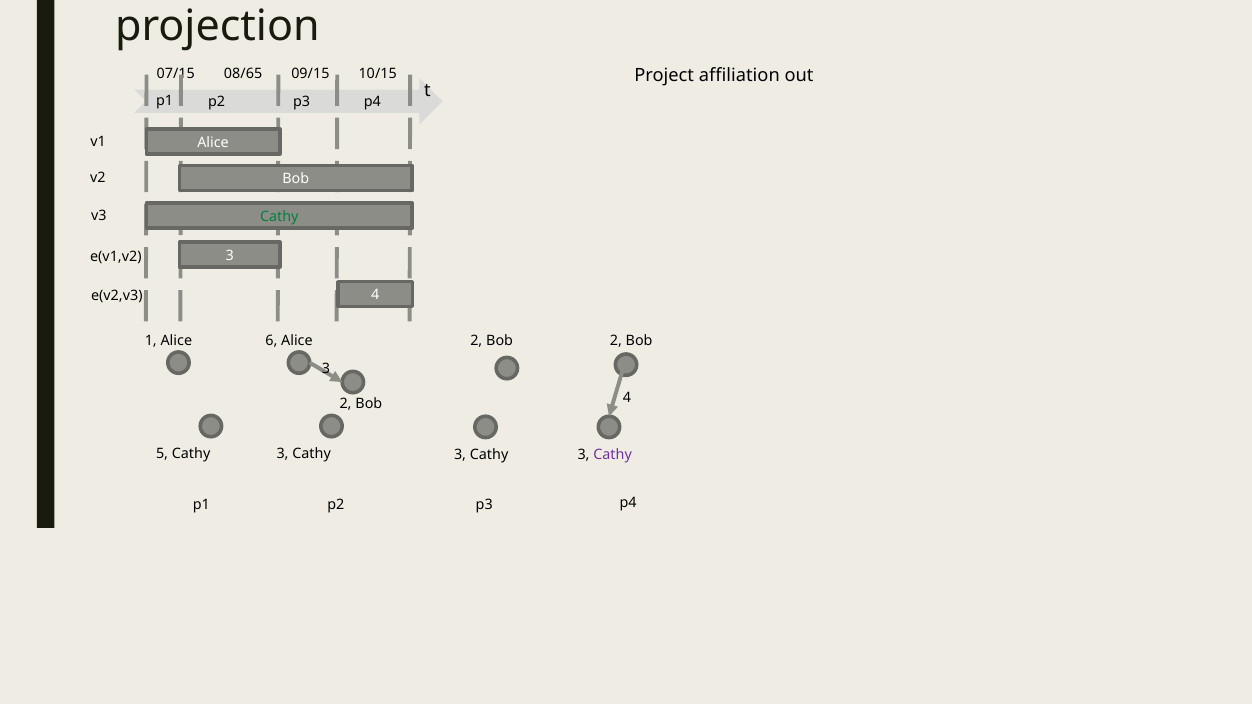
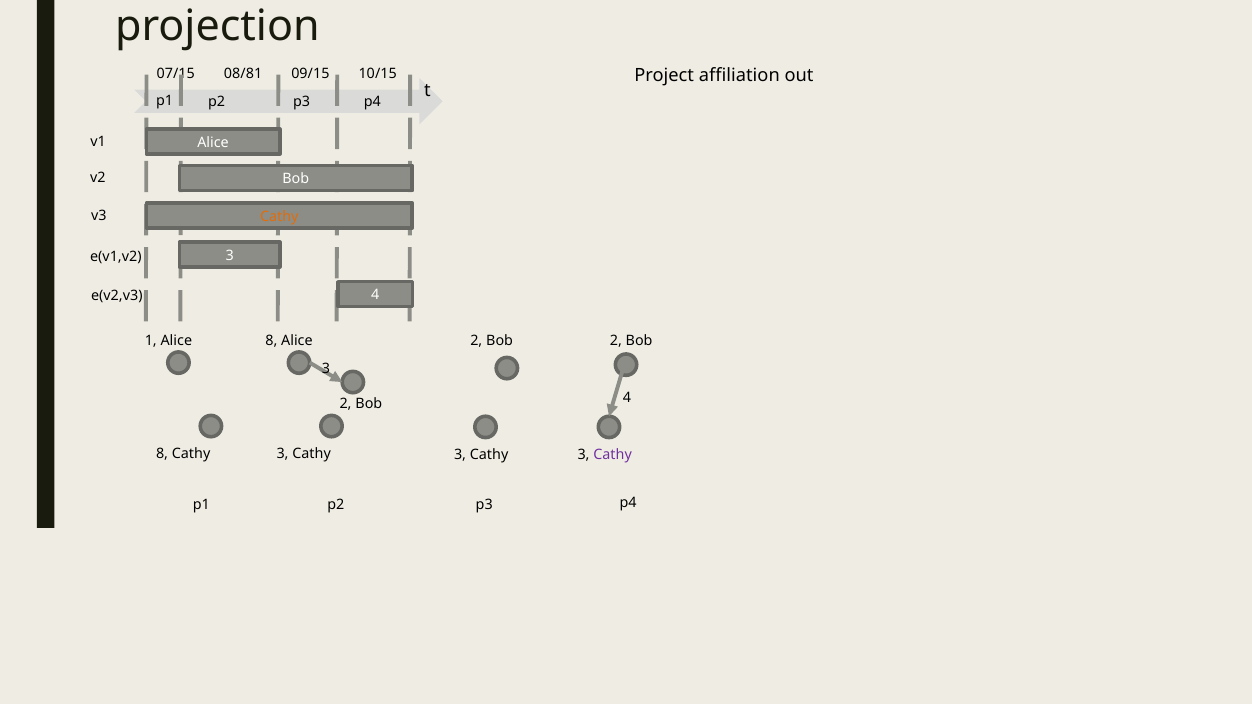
08/65: 08/65 -> 08/81 (243, 73)
Cathy colour: green -> orange (279, 217)
6: 6 -> 8 (271, 341)
5: 5 -> 8 (162, 454)
